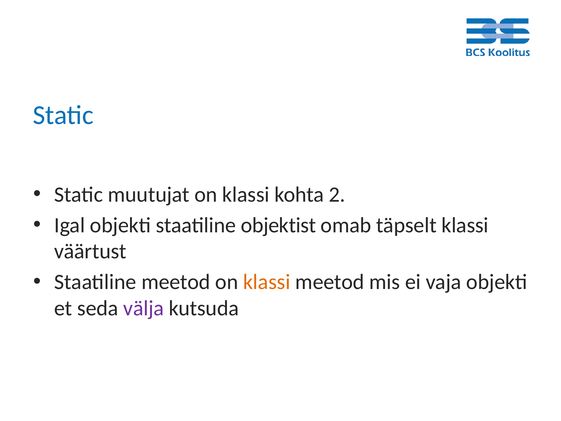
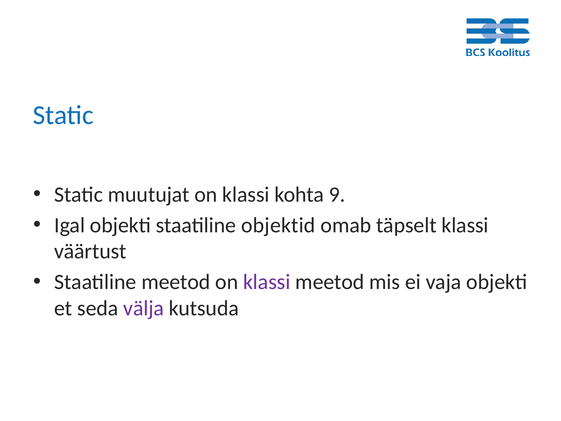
2: 2 -> 9 (337, 194)
objektist: objektist -> objektid (278, 225)
klassi colour: orange -> purple (267, 282)
